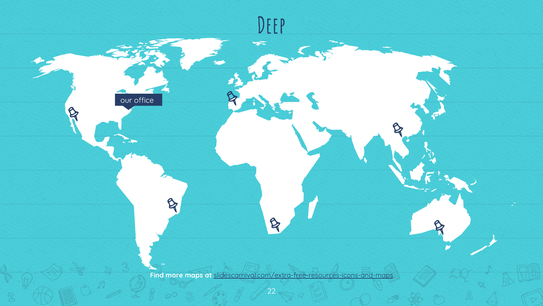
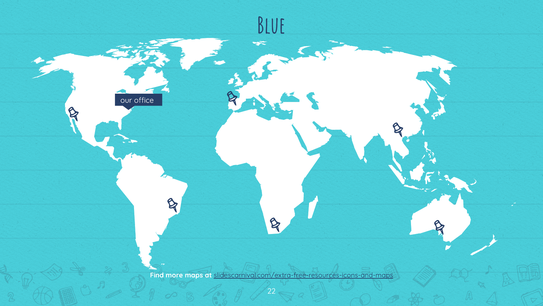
Deep: Deep -> Blue (271, 26)
